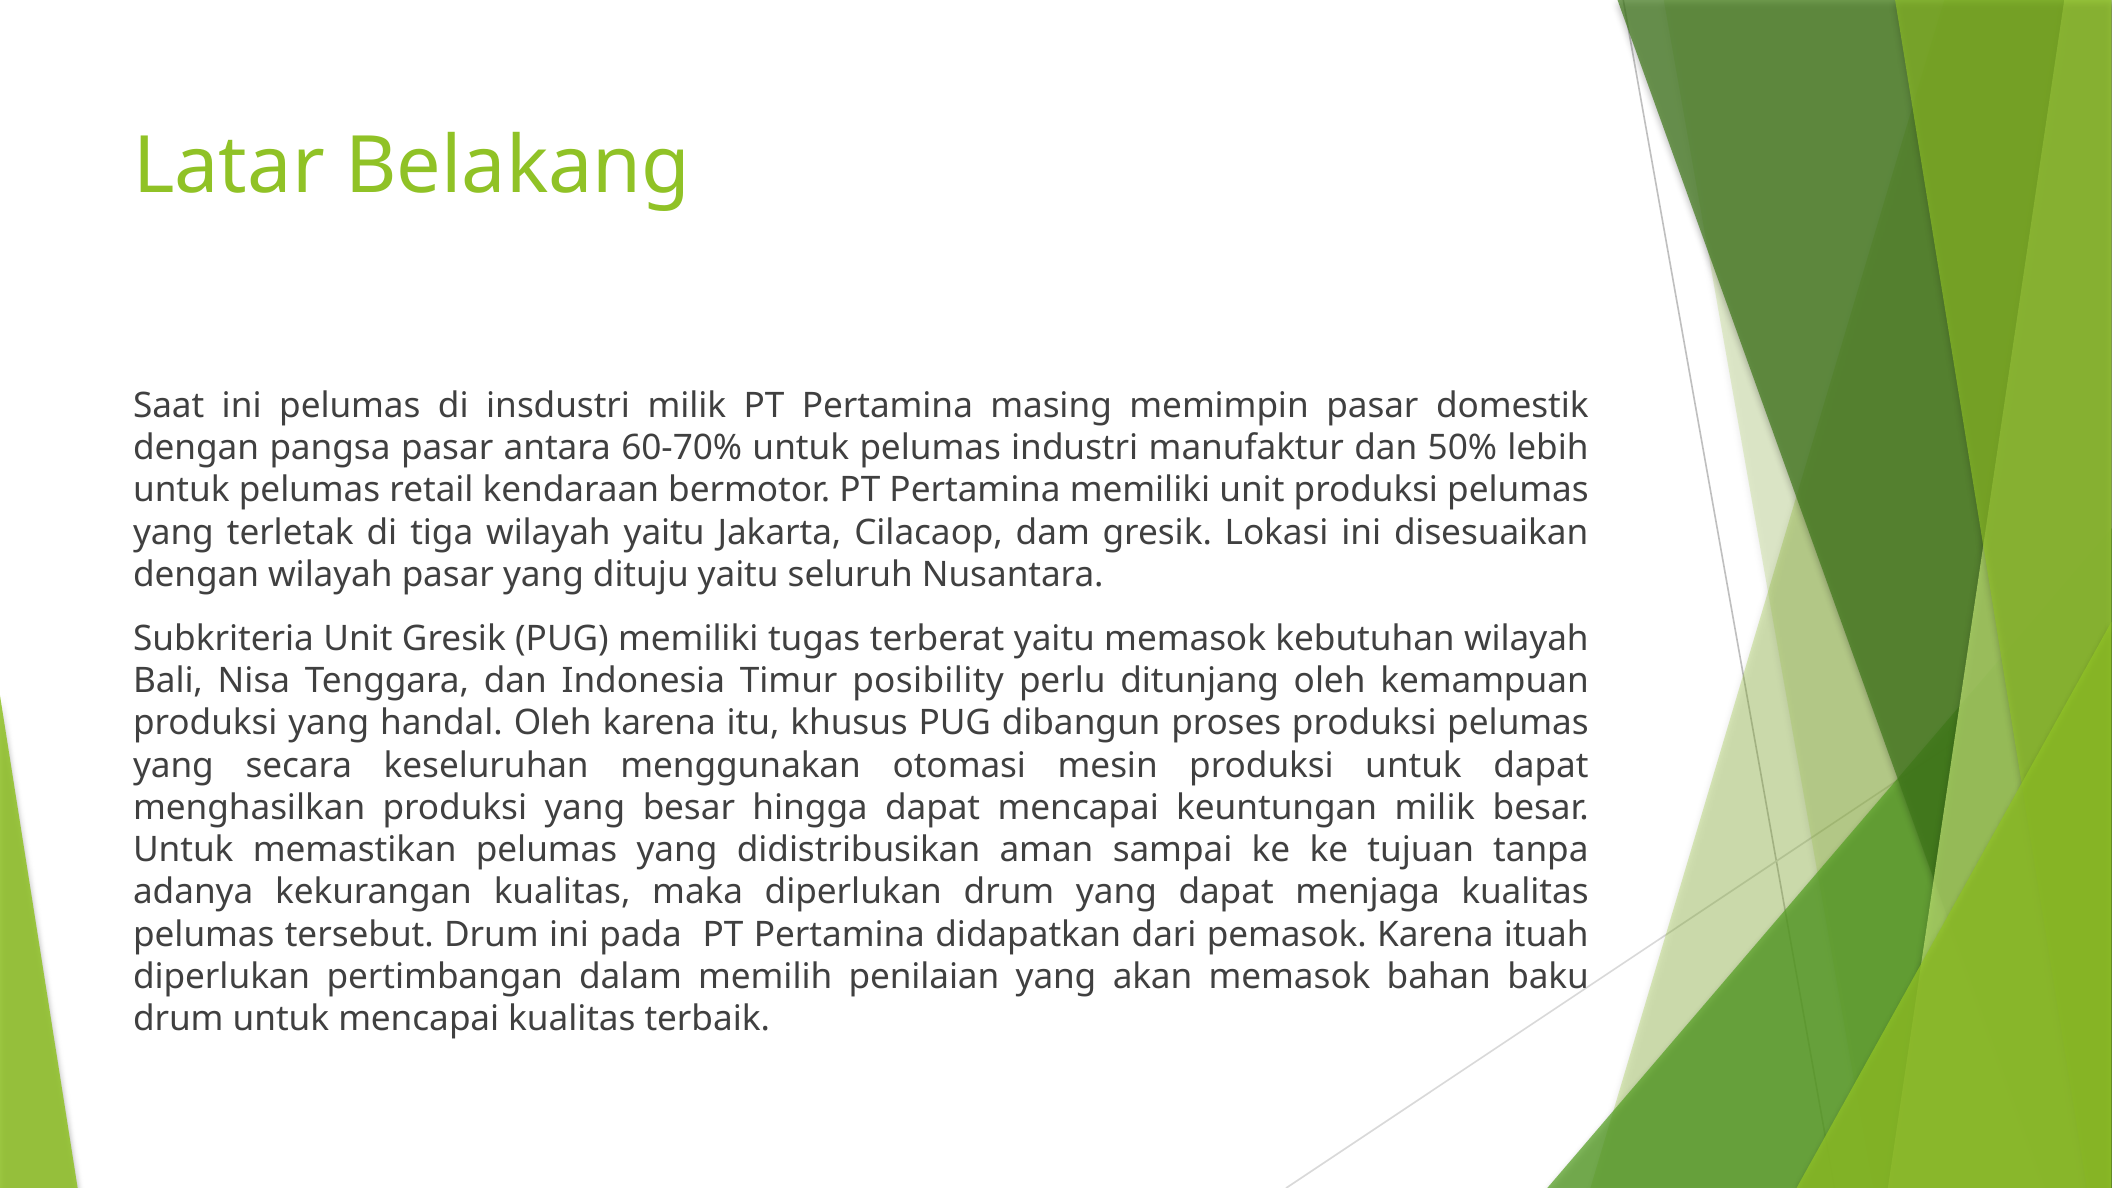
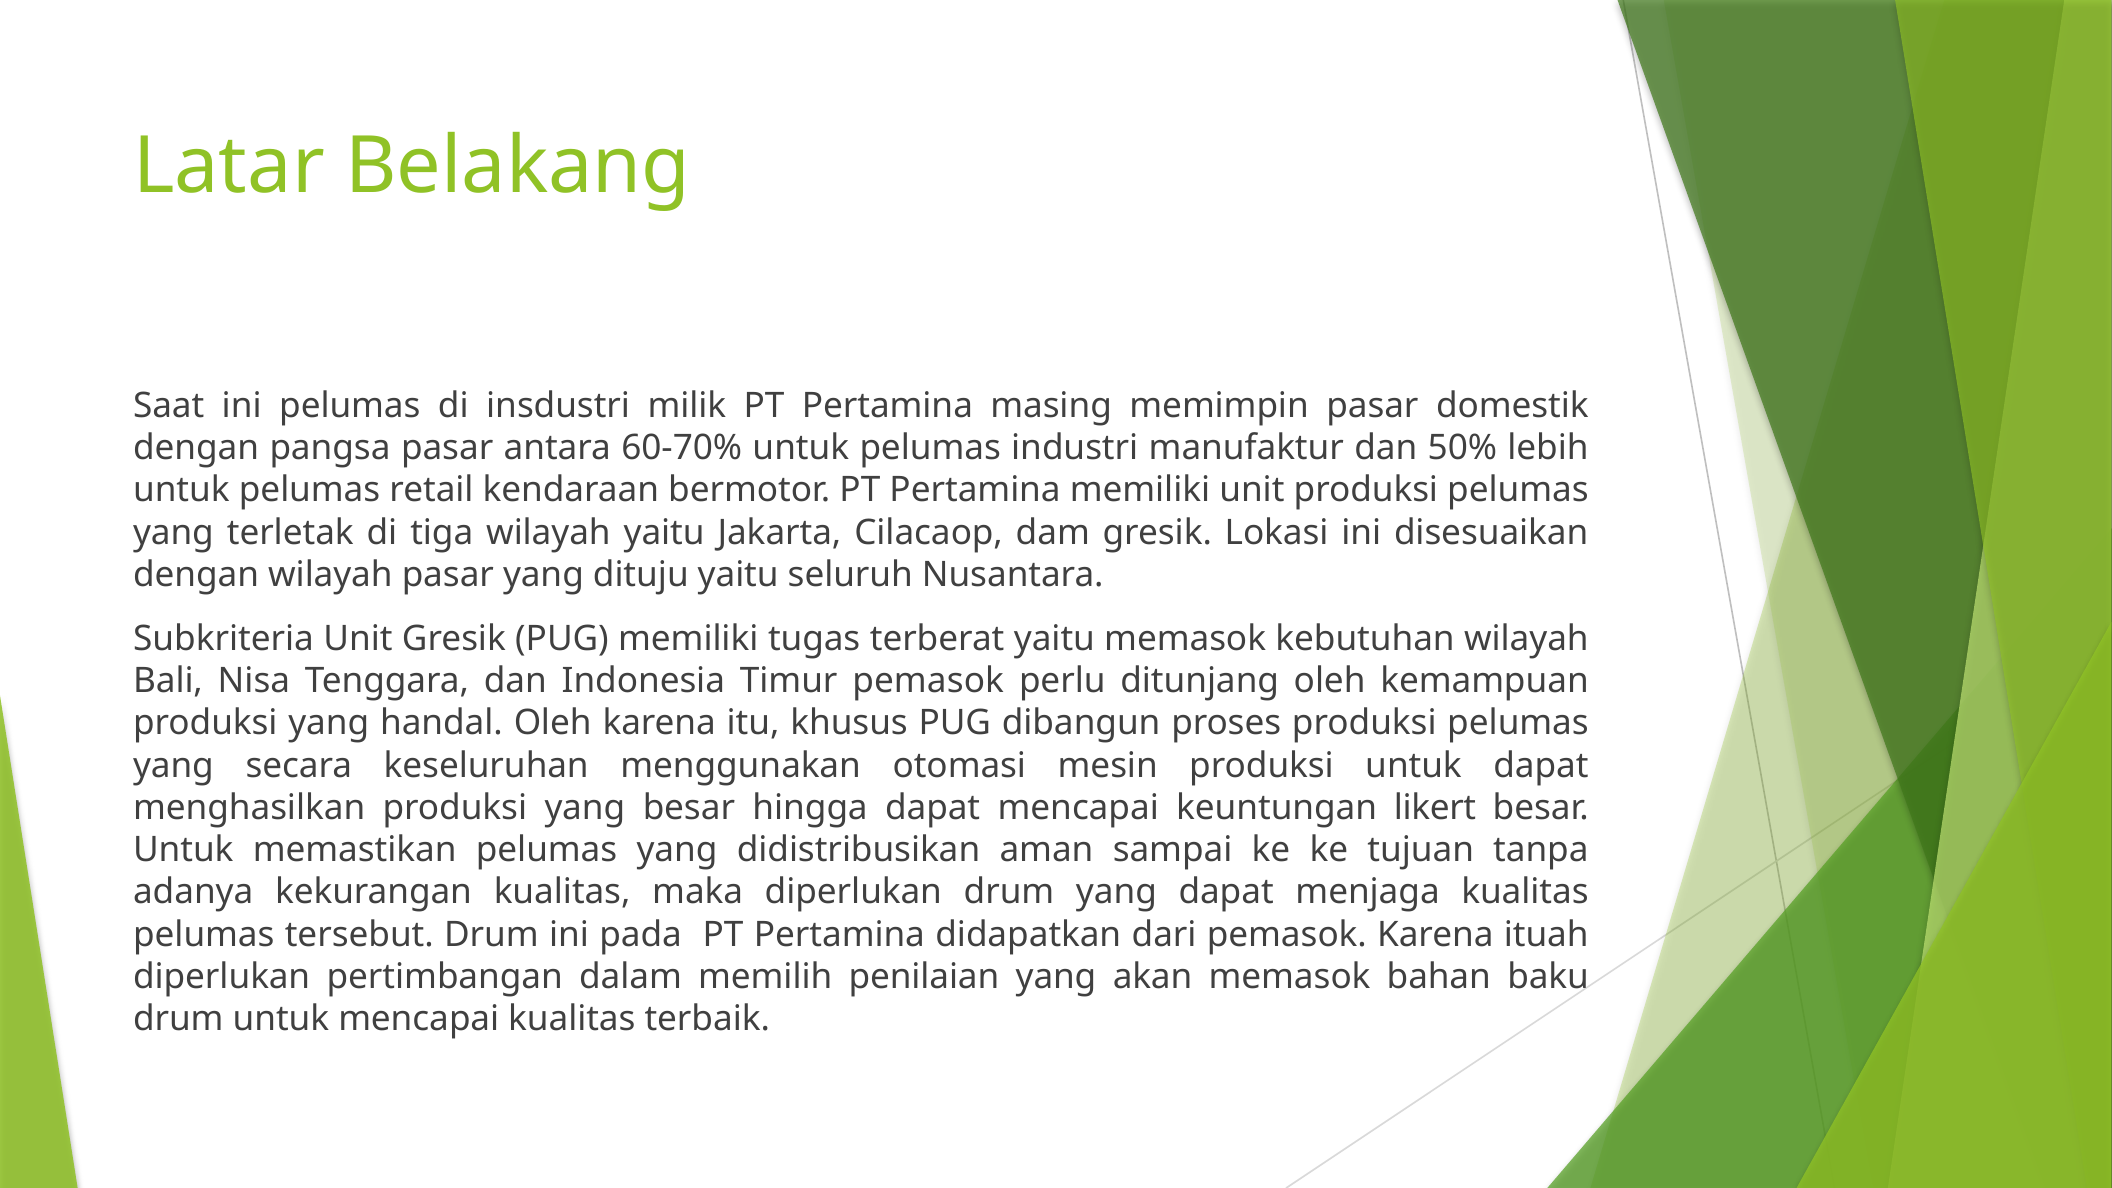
Timur posibility: posibility -> pemasok (928, 681)
keuntungan milik: milik -> likert (1435, 808)
